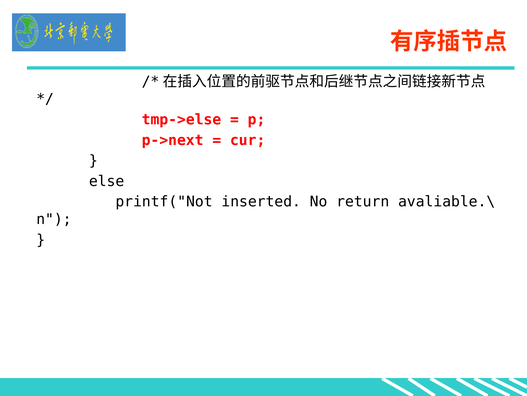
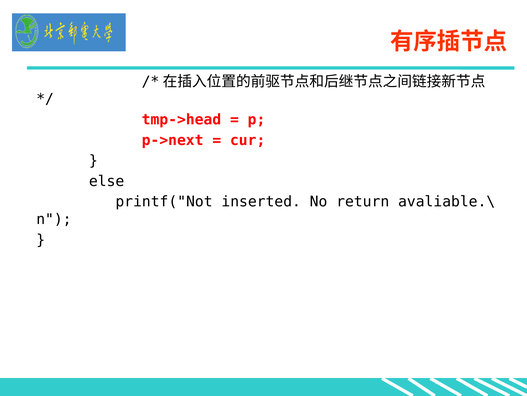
tmp->else: tmp->else -> tmp->head (181, 119)
